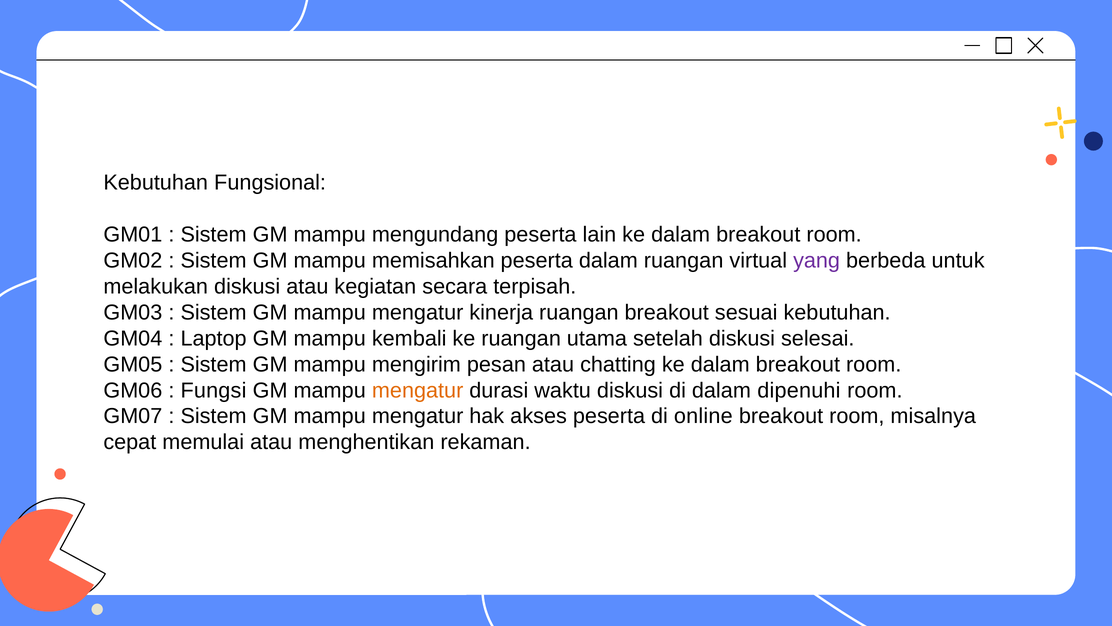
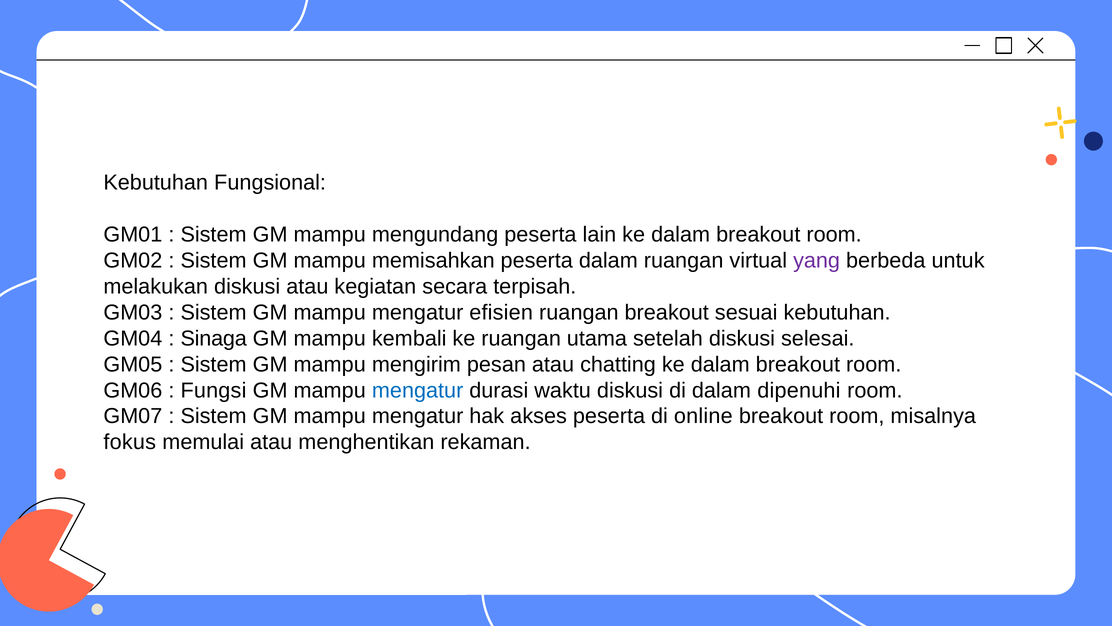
kinerja: kinerja -> efisien (501, 312)
Laptop: Laptop -> Sinaga (214, 338)
mengatur colour: orange -> blue (418, 390)
cepat: cepat -> fokus (130, 442)
